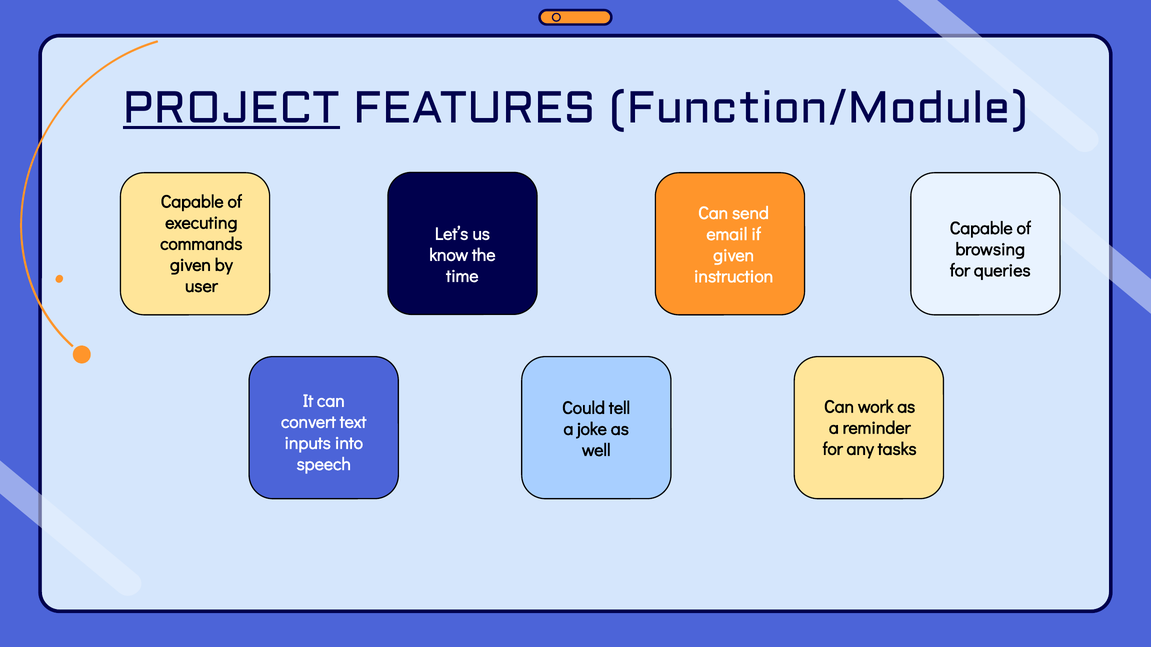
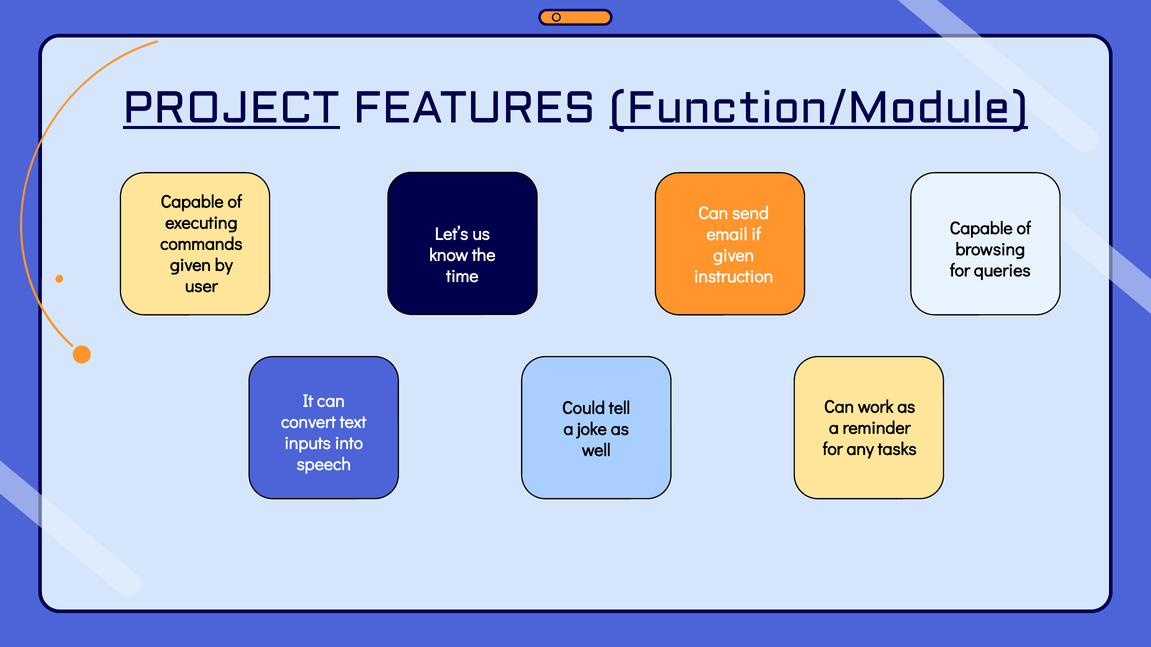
Function/Module underline: none -> present (819, 108)
